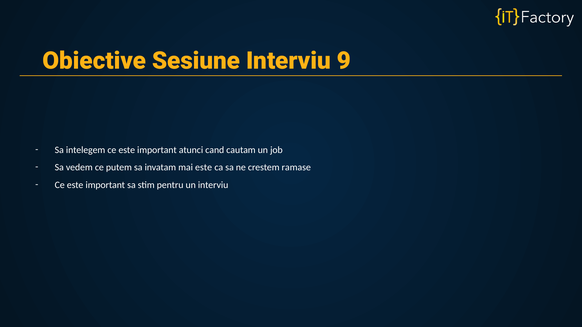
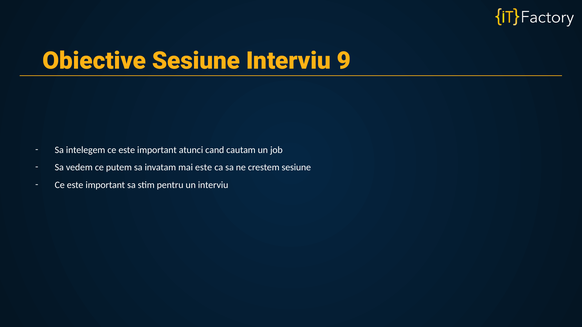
crestem ramase: ramase -> sesiune (296, 168)
